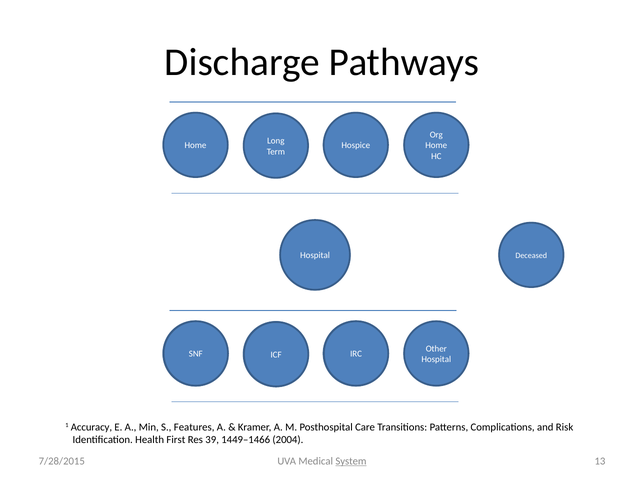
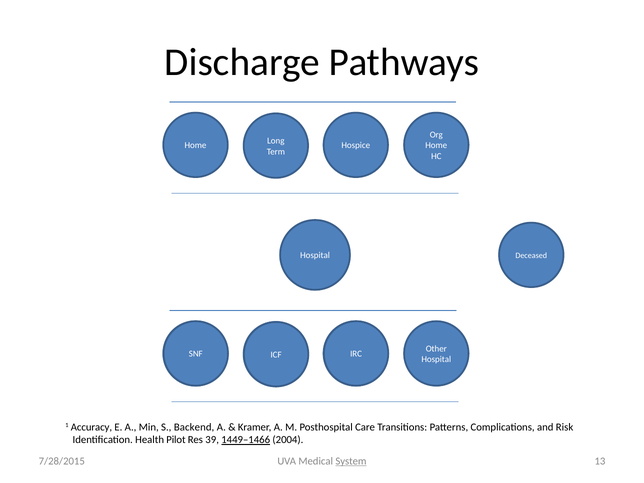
Features: Features -> Backend (194, 427)
First: First -> Pilot (176, 440)
1449–1466 underline: none -> present (246, 440)
